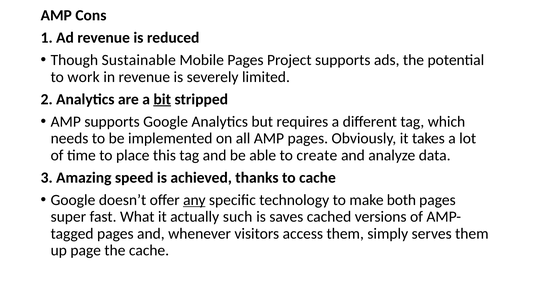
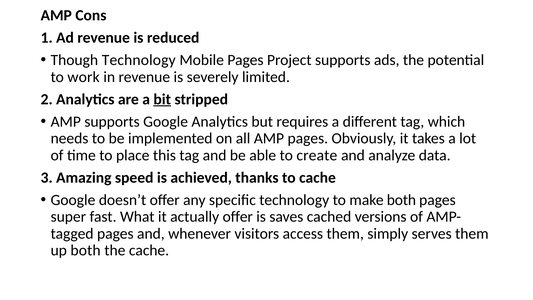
Though Sustainable: Sustainable -> Technology (139, 60)
any underline: present -> none (194, 200)
actually such: such -> offer (238, 217)
up page: page -> both (86, 250)
